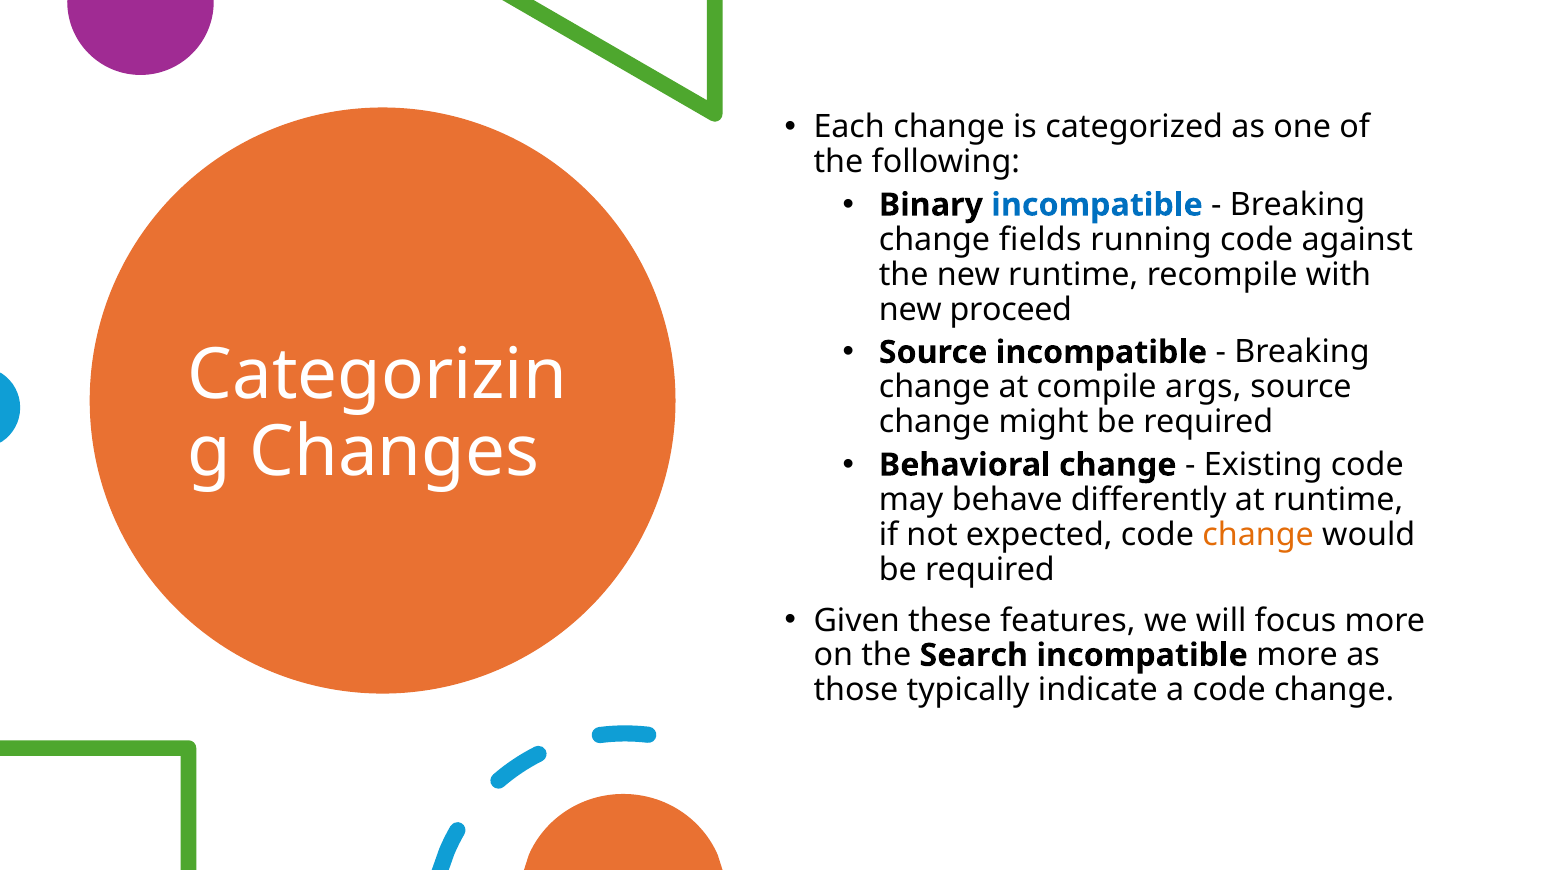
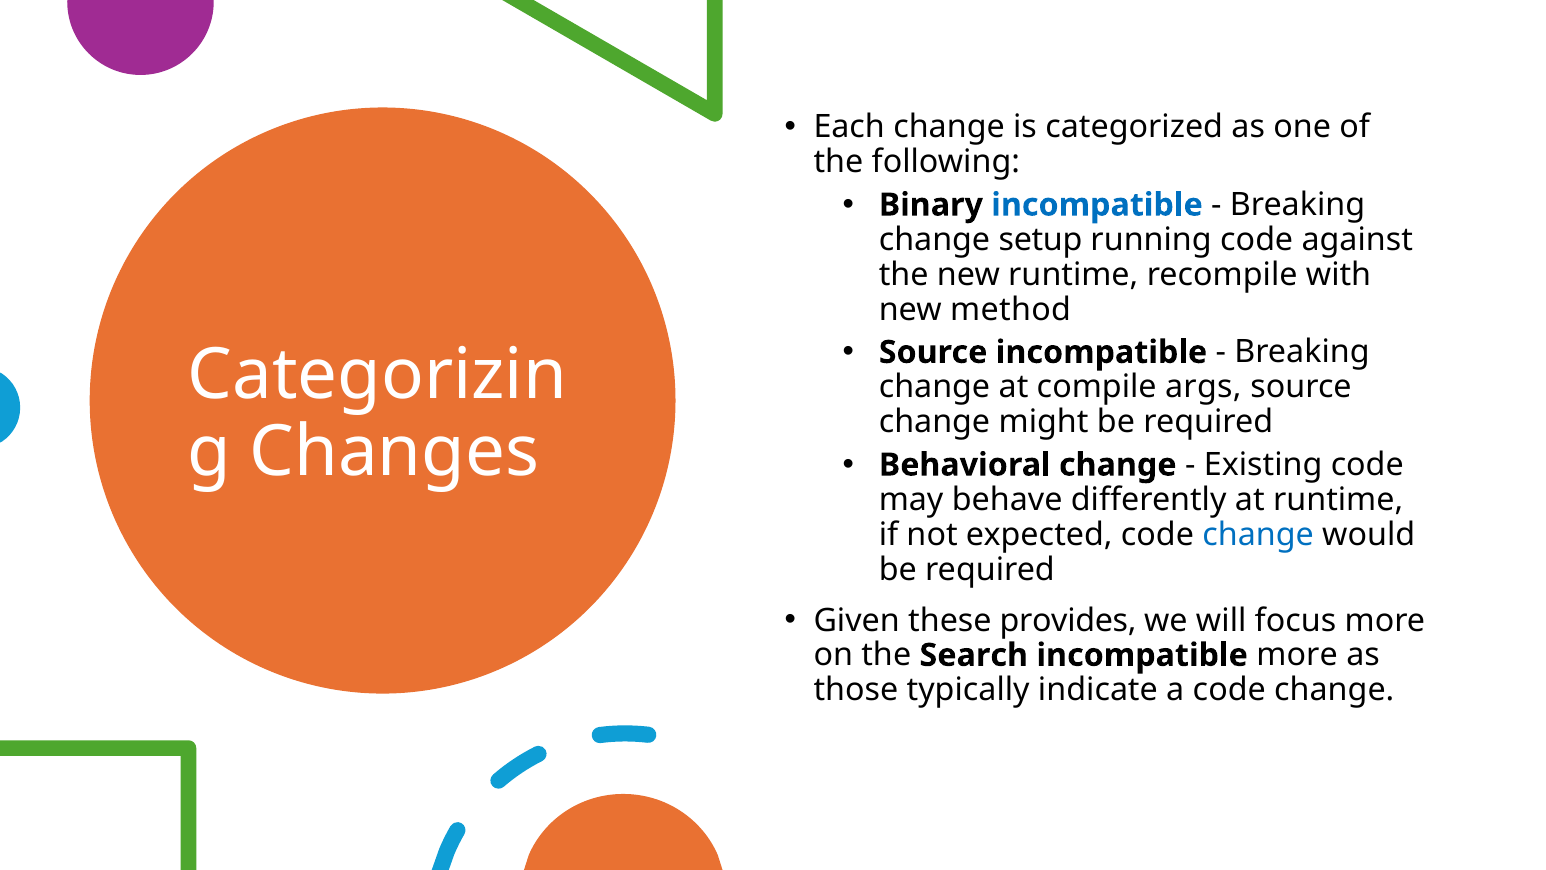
fields: fields -> setup (1041, 240)
proceed: proceed -> method (1011, 309)
change colour: orange -> blue (1258, 534)
features: features -> provides (1068, 620)
